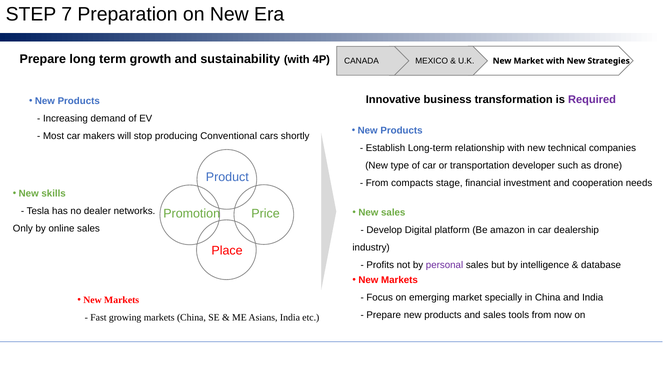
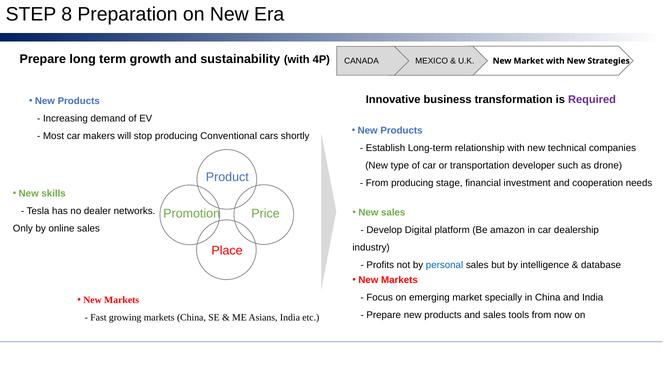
7: 7 -> 8 (67, 14)
From compacts: compacts -> producing (412, 183)
personal colour: purple -> blue (445, 265)
